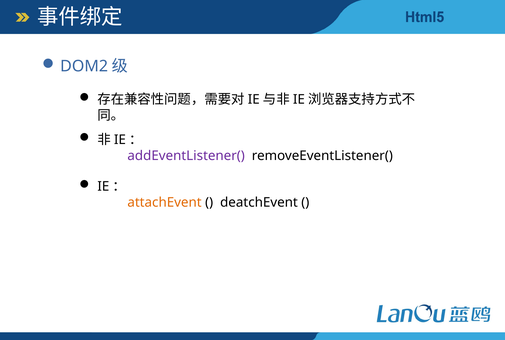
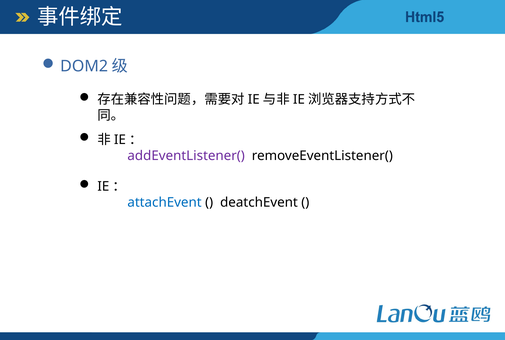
attachEvent colour: orange -> blue (165, 203)
